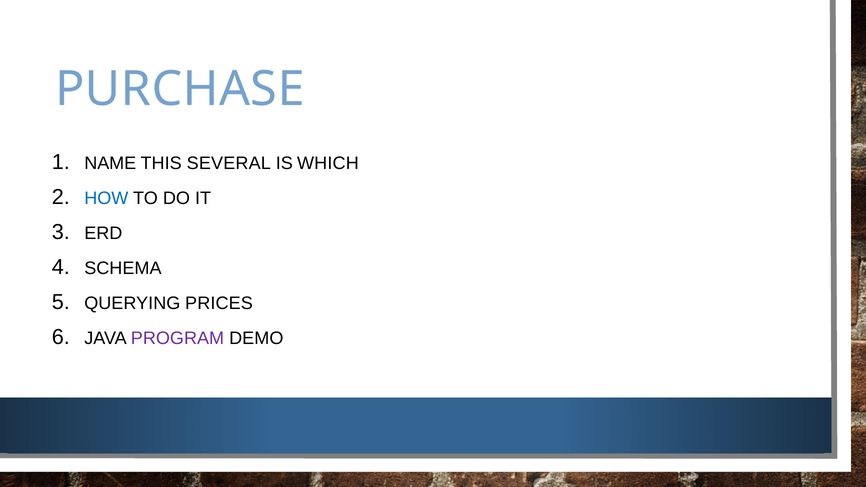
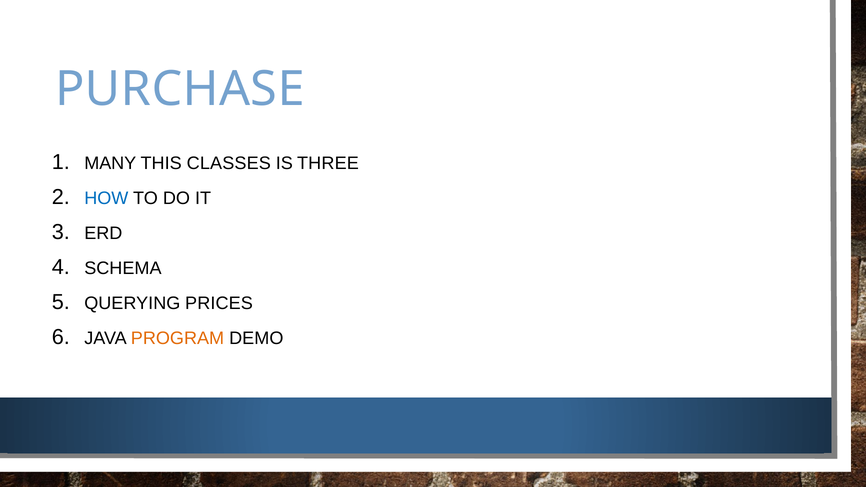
NAME: NAME -> MANY (110, 163)
SEVERAL: SEVERAL -> CLASSES (229, 163)
WHICH: WHICH -> THREE (328, 163)
PROGRAM colour: purple -> orange (177, 338)
